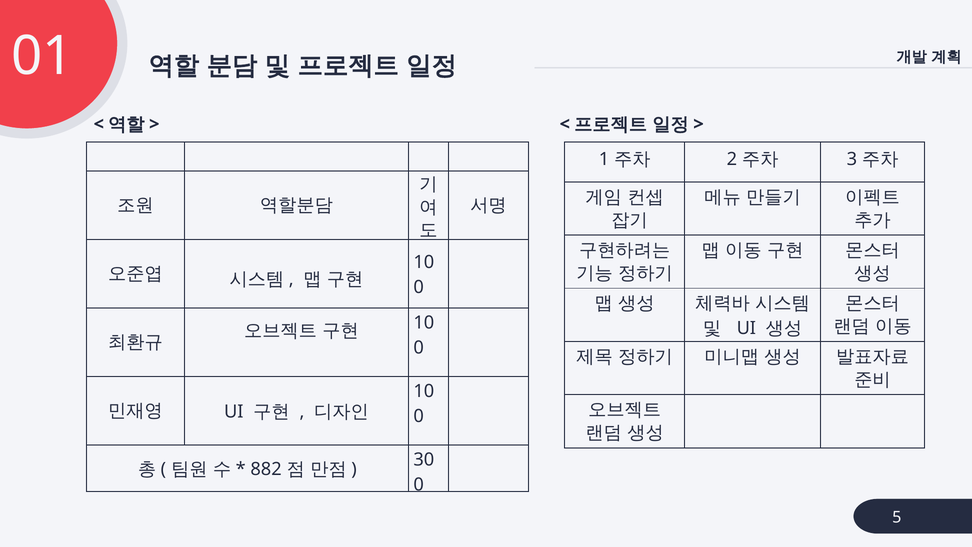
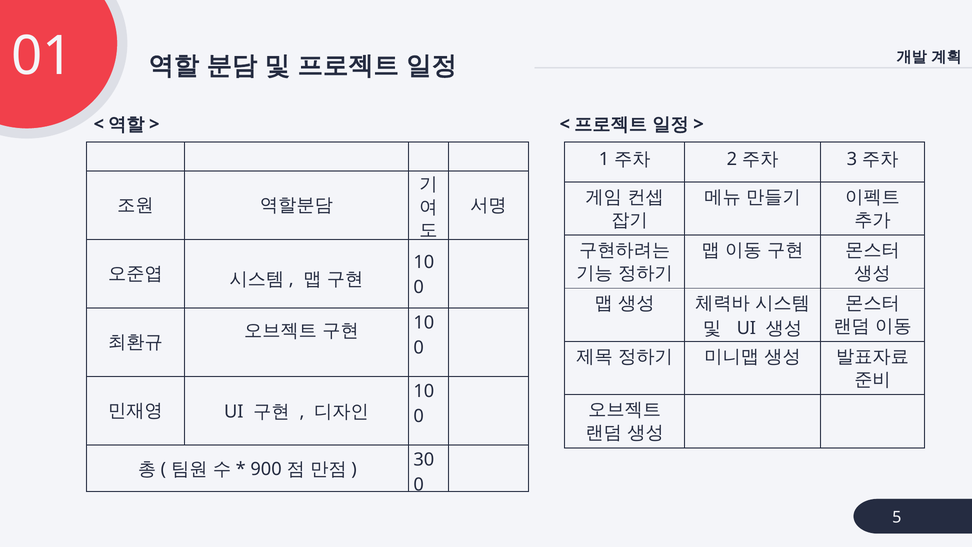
882: 882 -> 900 (266, 469)
